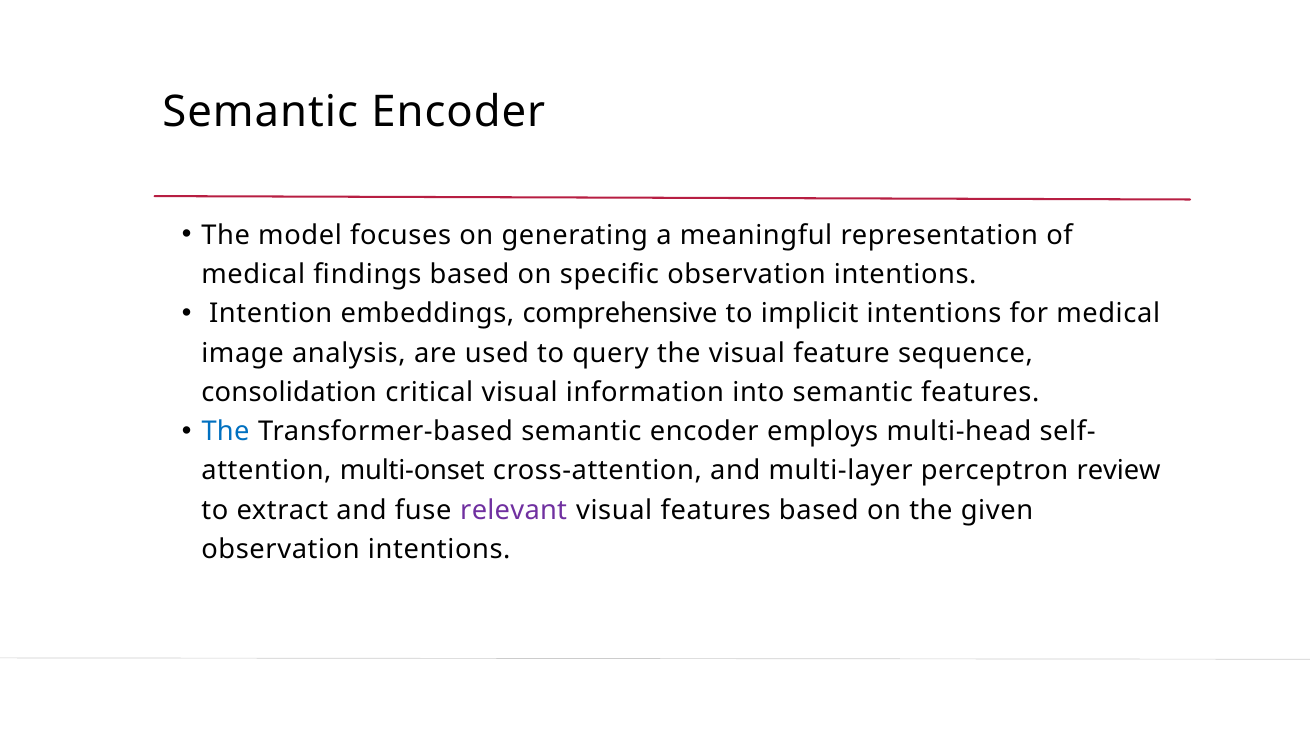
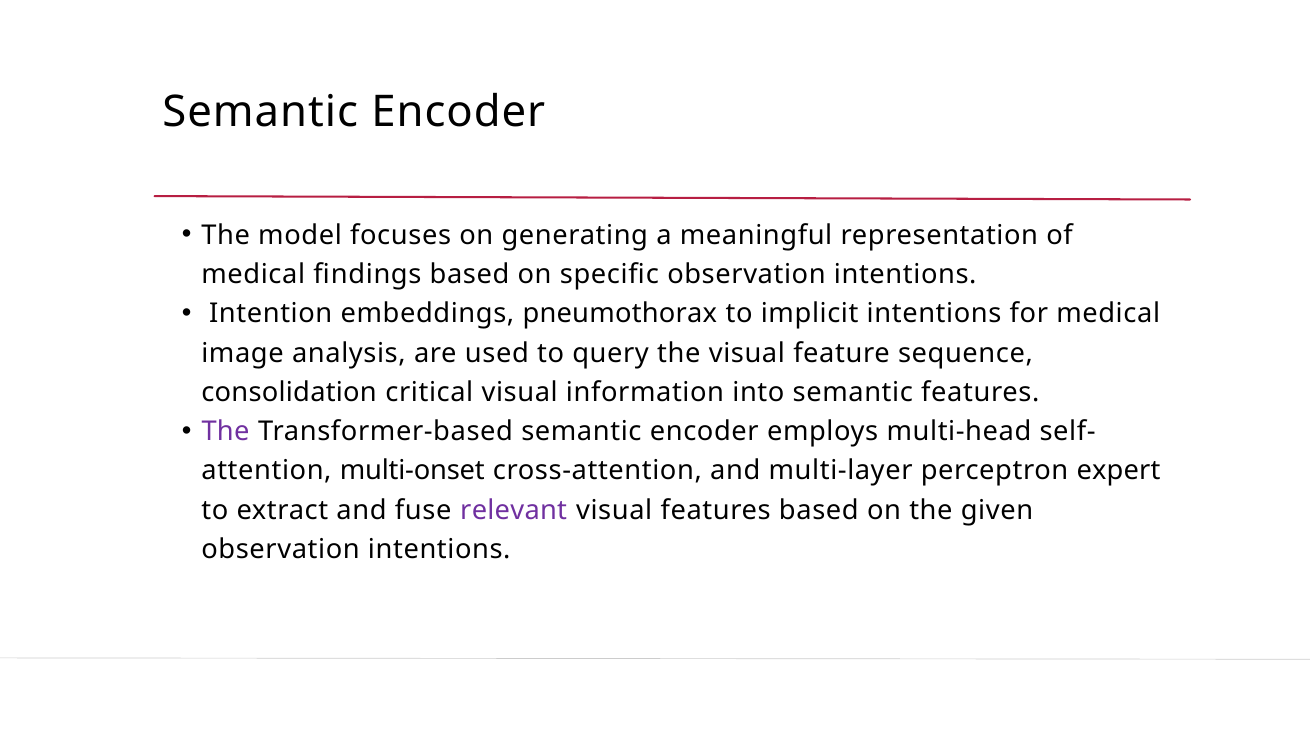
comprehensive: comprehensive -> pneumothorax (620, 314)
The colour: blue -> purple (226, 432)
review: review -> expert (1119, 471)
